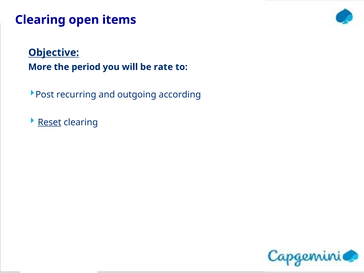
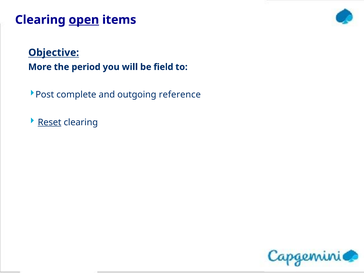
open underline: none -> present (84, 20)
rate: rate -> field (163, 67)
recurring: recurring -> complete (76, 95)
according: according -> reference (180, 95)
